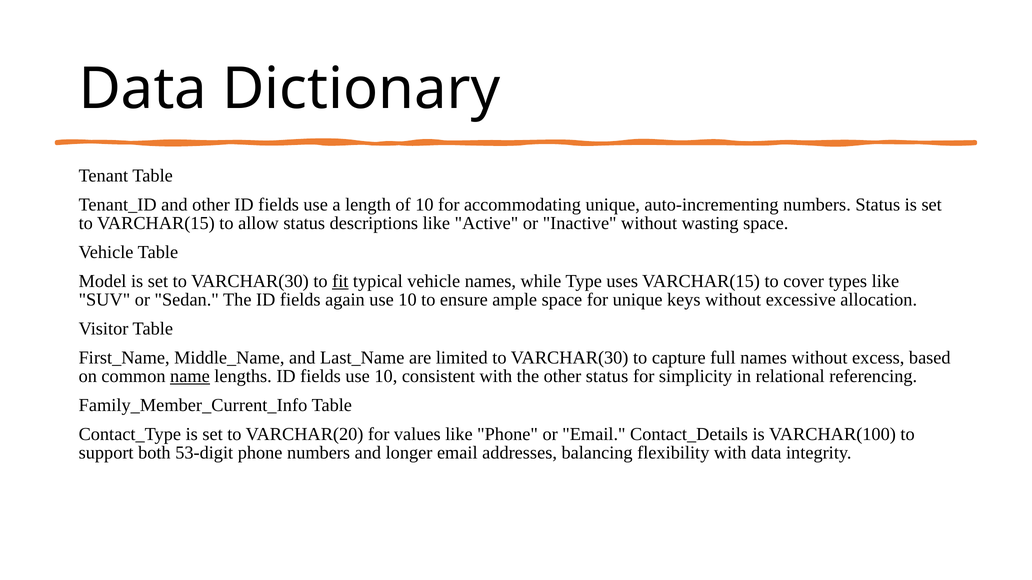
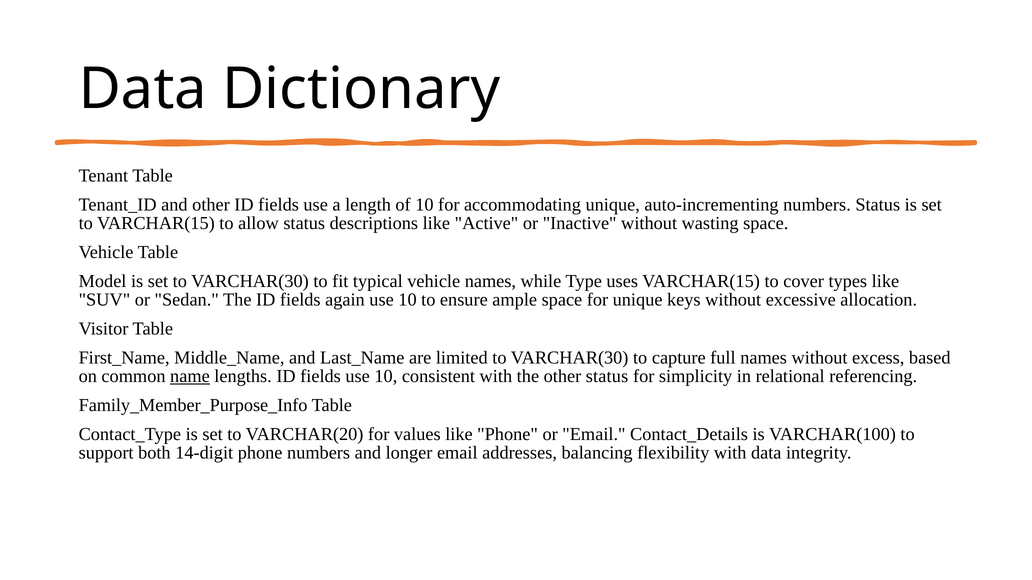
fit underline: present -> none (340, 281)
Family_Member_Current_Info: Family_Member_Current_Info -> Family_Member_Purpose_Info (193, 405)
53-digit: 53-digit -> 14-digit (204, 453)
